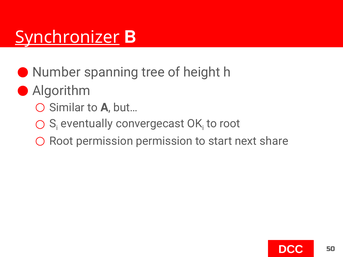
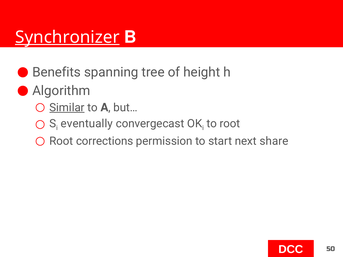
Number: Number -> Benefits (57, 72)
Similar underline: none -> present (67, 108)
Root permission: permission -> corrections (105, 141)
